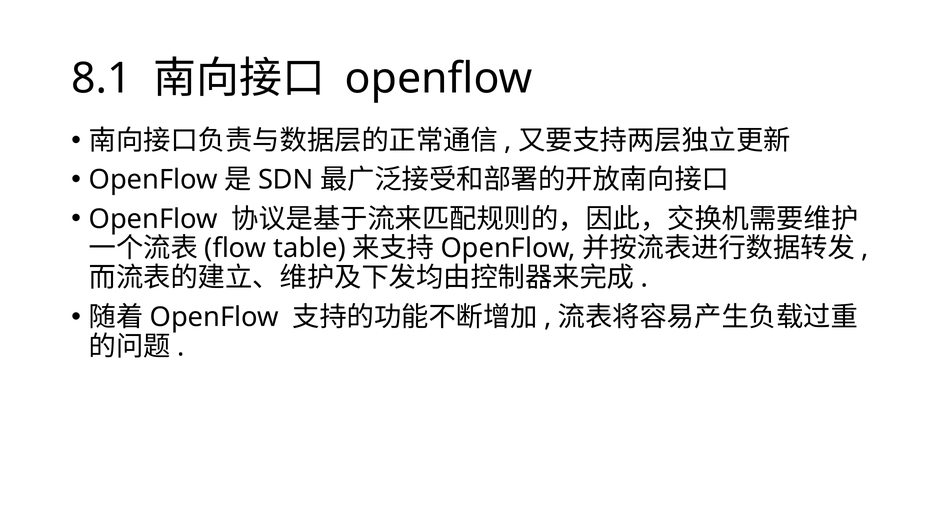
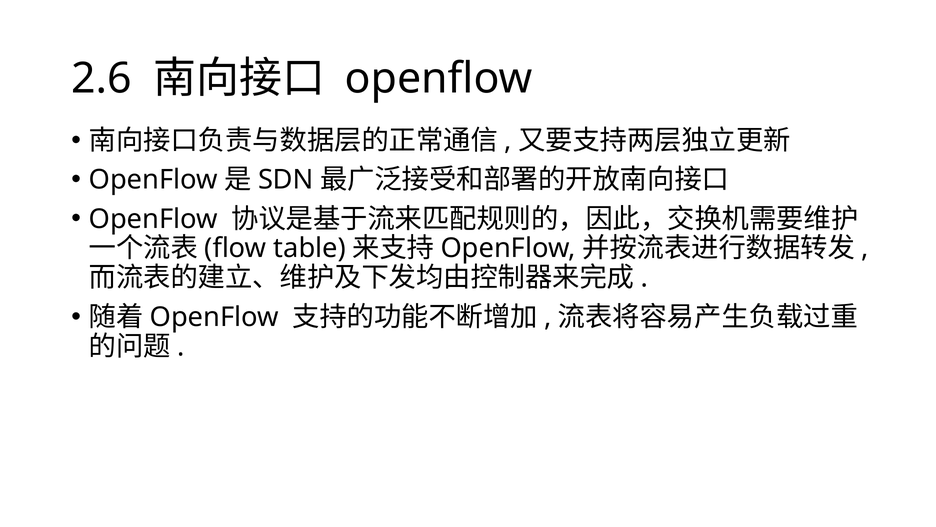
8.1: 8.1 -> 2.6 (102, 79)
